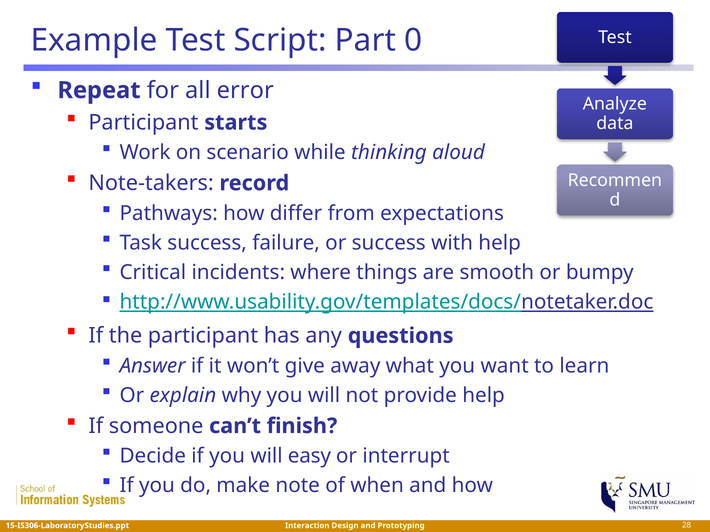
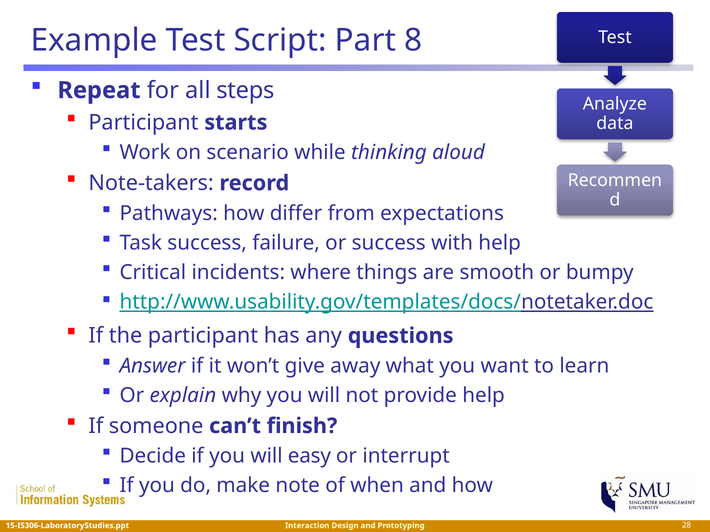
0: 0 -> 8 (413, 41)
error: error -> steps (245, 90)
